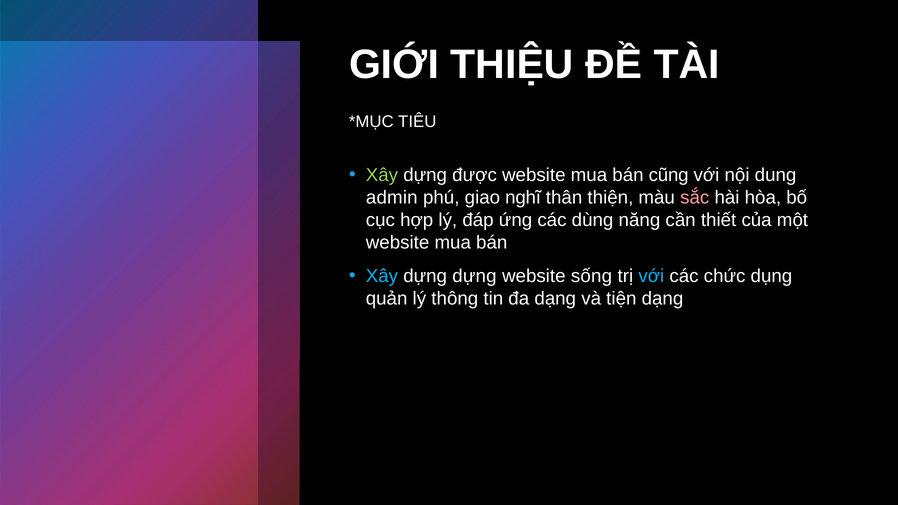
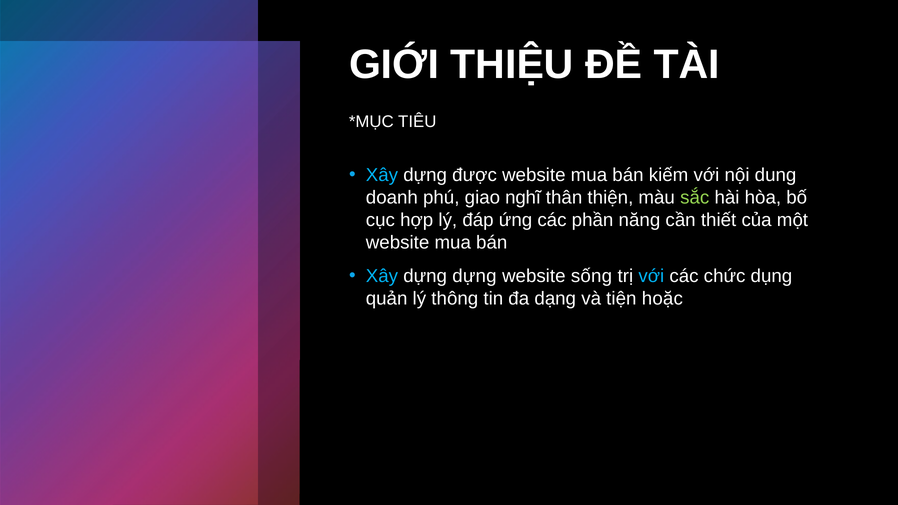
Xây colour: light green -> light blue (382, 175)
cũng: cũng -> kiếm (669, 175)
admin: admin -> doanh (392, 198)
sắc colour: pink -> light green (695, 198)
dùng: dùng -> phần (593, 220)
tiện dạng: dạng -> hoặc (662, 299)
